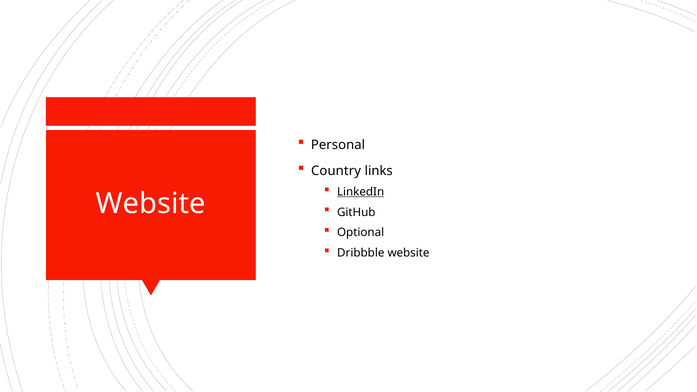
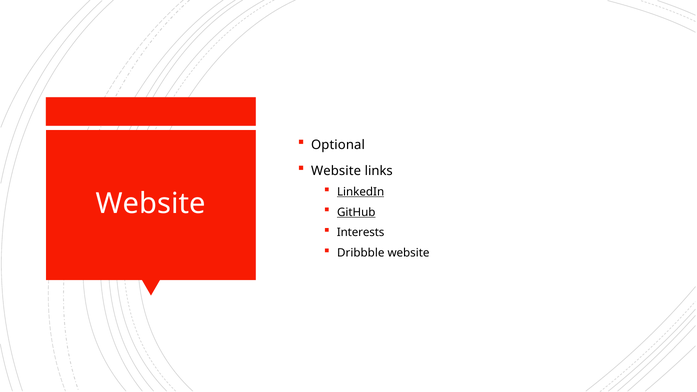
Personal: Personal -> Optional (338, 145)
Country: Country -> Website (336, 171)
GitHub underline: none -> present (356, 212)
Optional: Optional -> Interests (361, 233)
